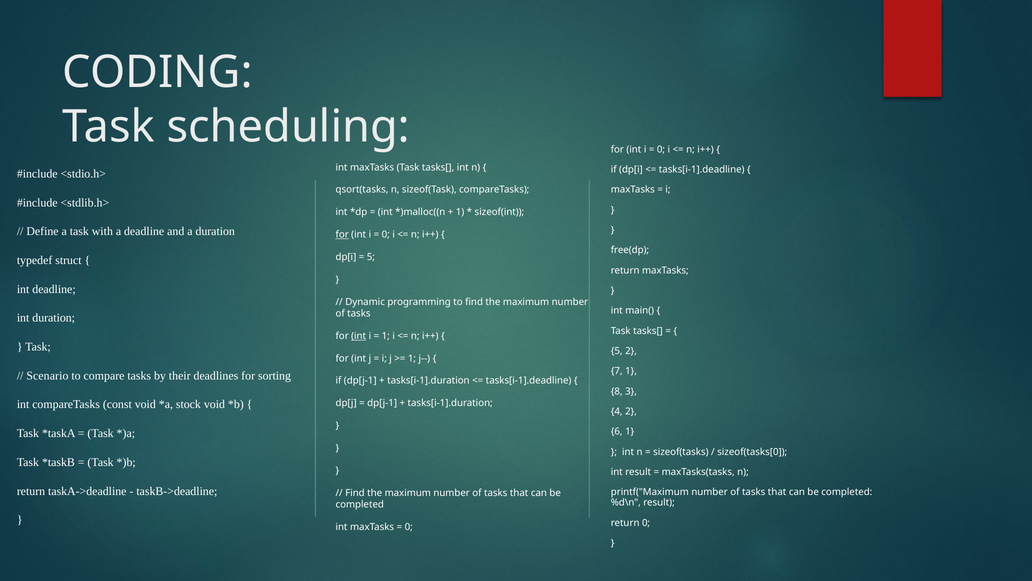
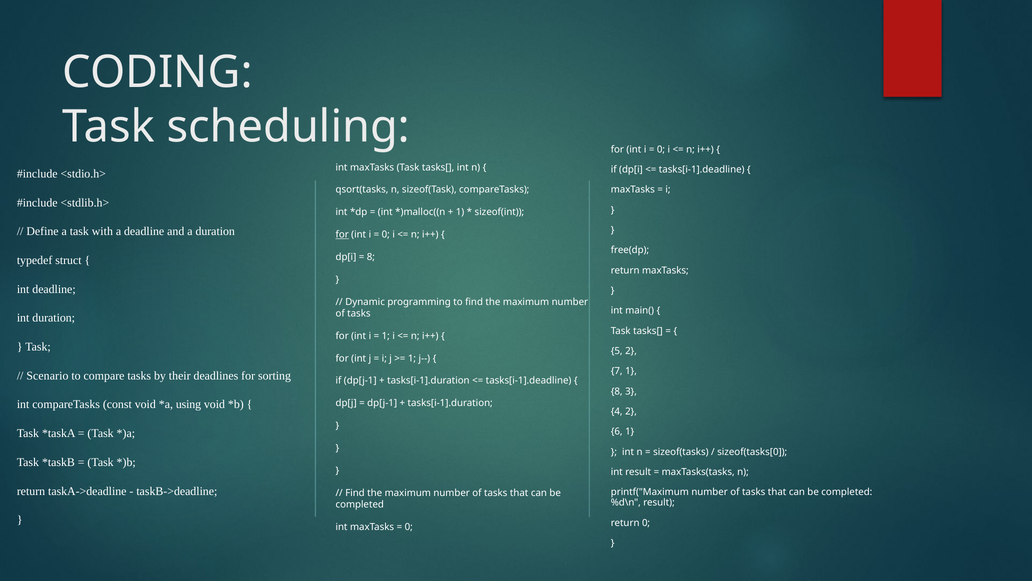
5: 5 -> 8 (371, 257)
int underline: present -> none (359, 336)
stock: stock -> using (188, 404)
